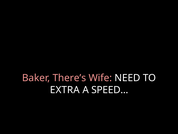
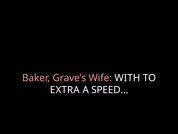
There’s: There’s -> Grave’s (69, 78)
NEED: NEED -> WITH (127, 78)
